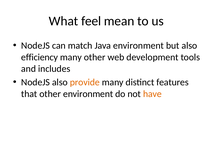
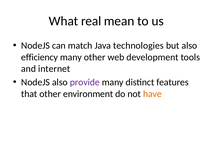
feel: feel -> real (91, 21)
Java environment: environment -> technologies (138, 46)
includes: includes -> internet (54, 69)
provide colour: orange -> purple (85, 82)
